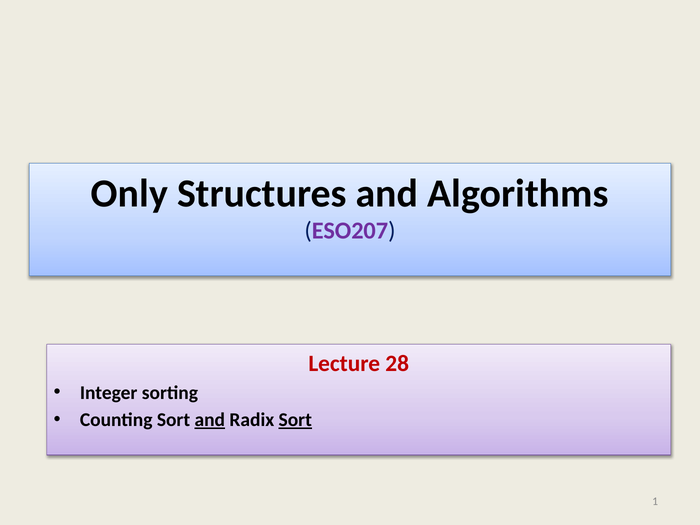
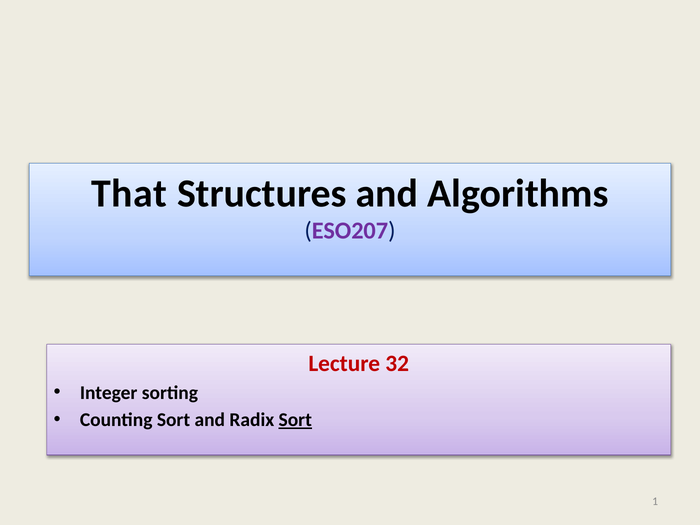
Only: Only -> That (129, 194)
28: 28 -> 32 (397, 363)
and underline: present -> none (210, 420)
